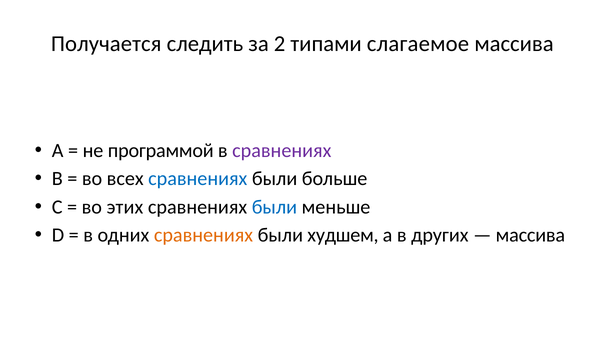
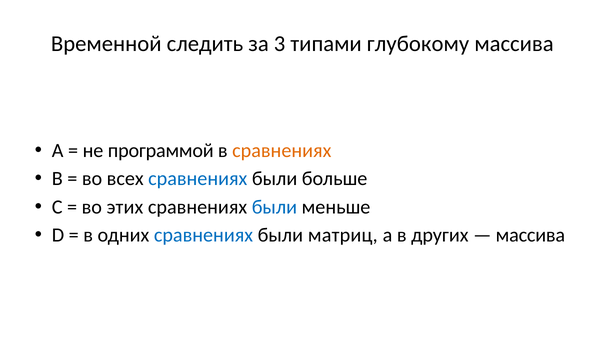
Получается: Получается -> Временной (106, 44)
2: 2 -> 3 (280, 44)
слагаемое: слагаемое -> глубокому (418, 44)
сравнениях colour: purple -> orange (282, 151)
сравнениях colour: orange -> blue (203, 235)
худшем: худшем -> матриц (343, 235)
